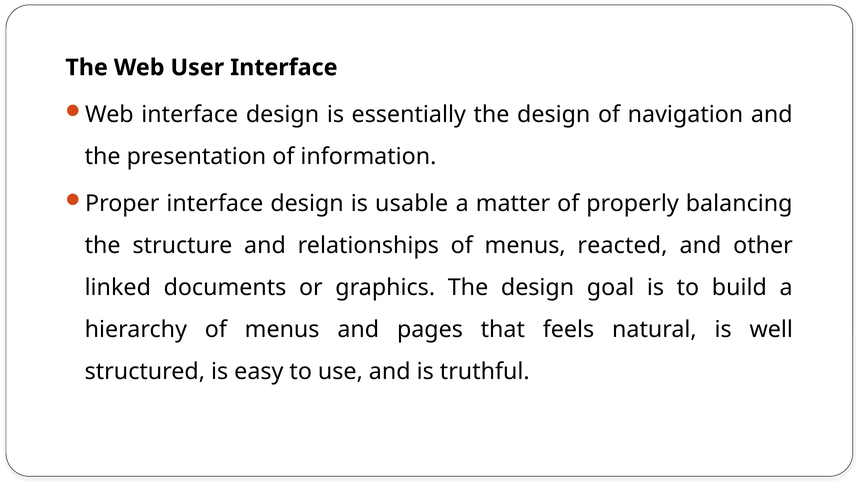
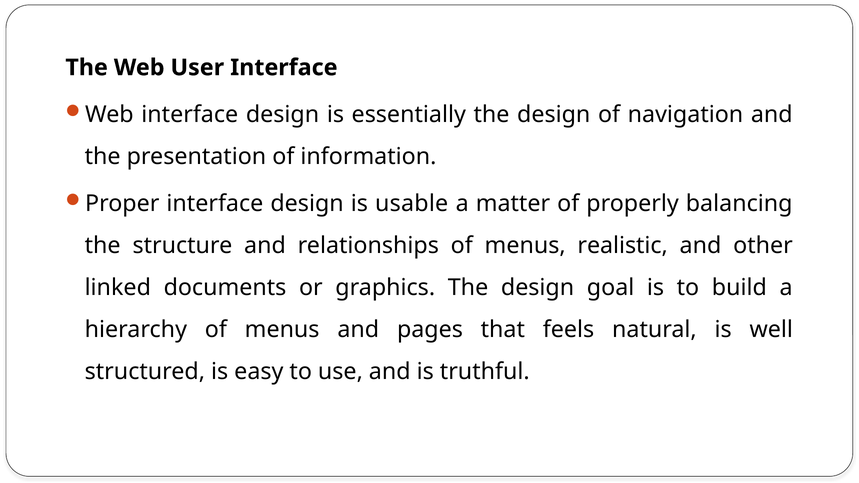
reacted: reacted -> realistic (623, 246)
